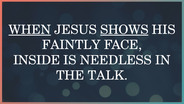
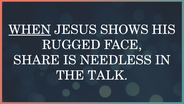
SHOWS underline: present -> none (124, 30)
FAINTLY: FAINTLY -> RUGGED (71, 45)
INSIDE: INSIDE -> SHARE (37, 60)
